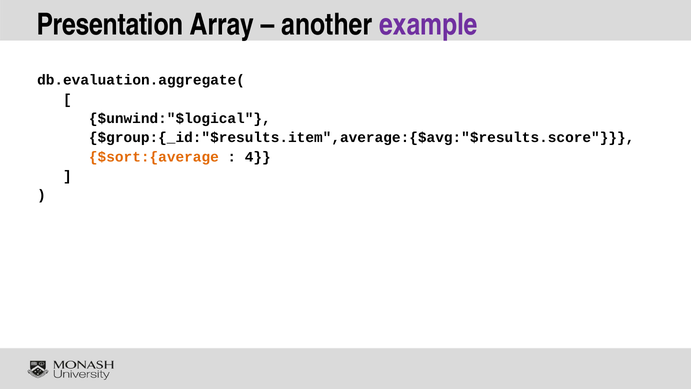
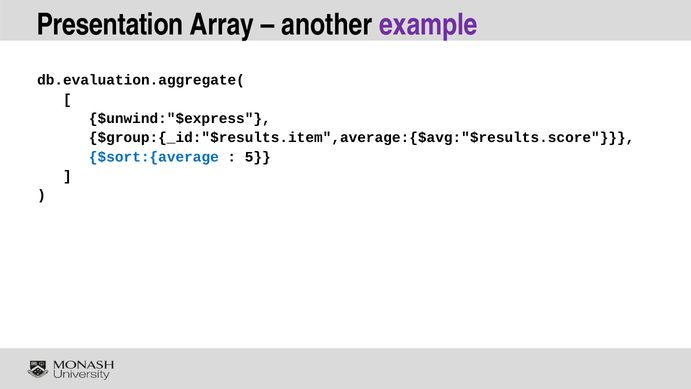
$unwind:"$logical: $unwind:"$logical -> $unwind:"$express (180, 118)
$sort:{average colour: orange -> blue (154, 157)
4: 4 -> 5 (258, 157)
